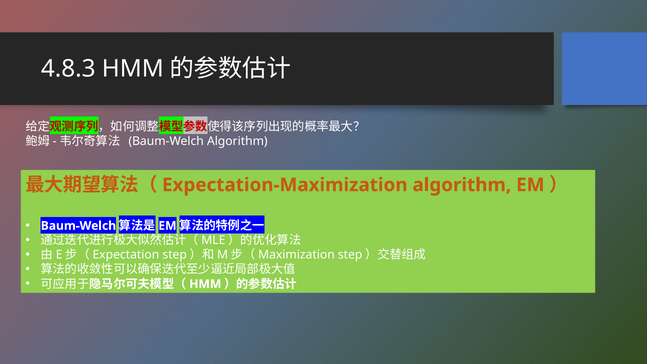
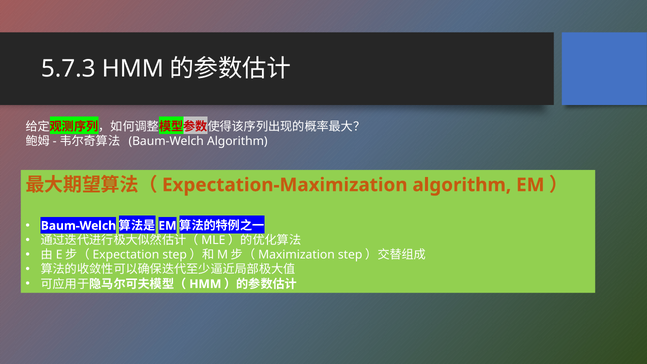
4.8.3: 4.8.3 -> 5.7.3 (68, 68)
